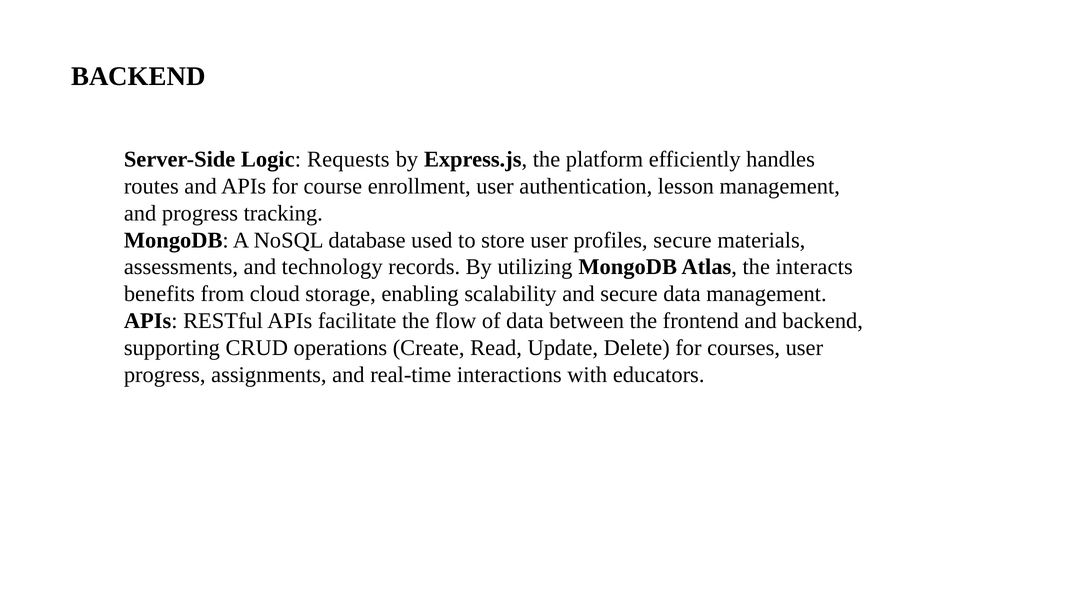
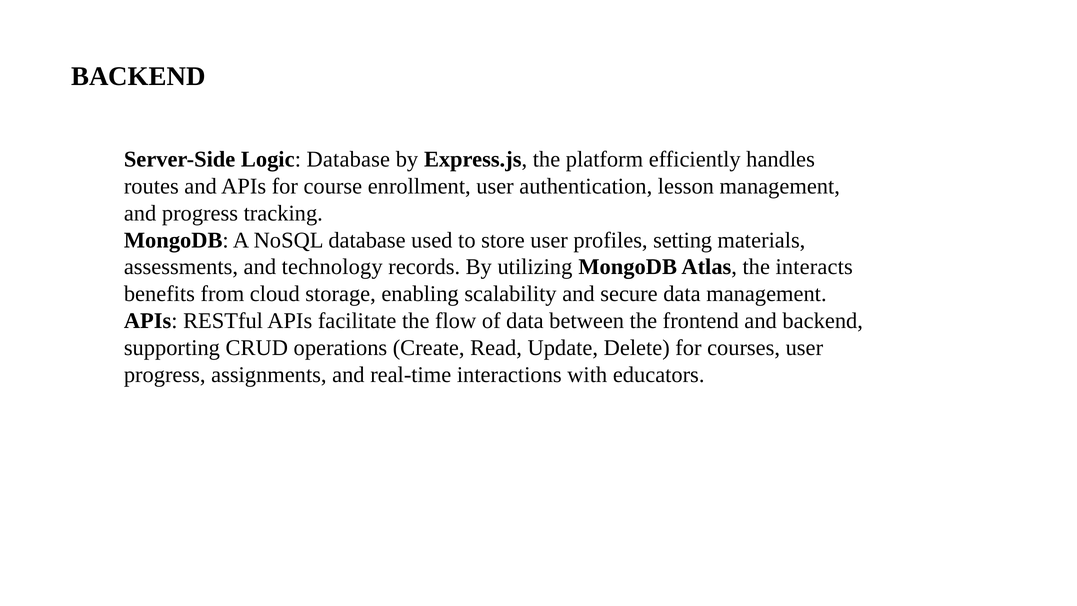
Logic Requests: Requests -> Database (348, 159)
profiles secure: secure -> setting (683, 240)
